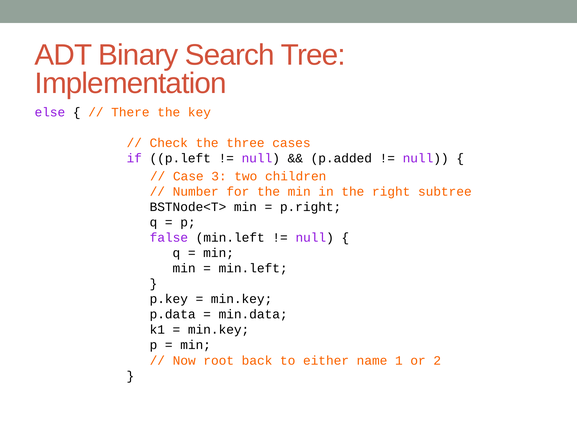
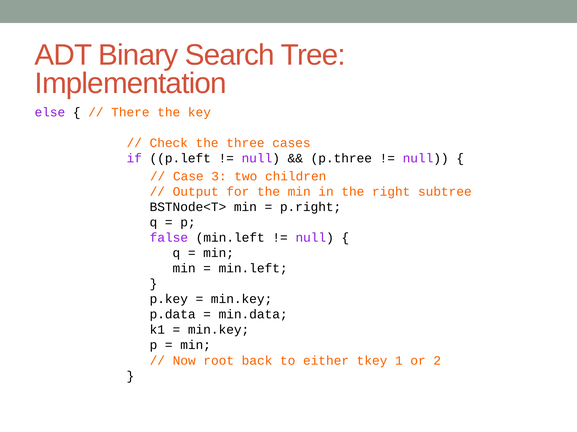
p.added: p.added -> p.three (341, 159)
Number: Number -> Output (196, 192)
name: name -> tkey (372, 361)
